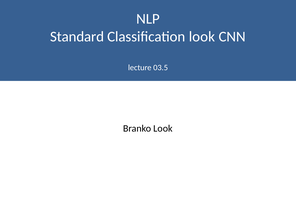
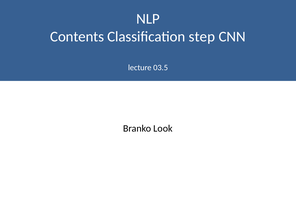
Standard: Standard -> Contents (77, 37)
Classification look: look -> step (202, 37)
